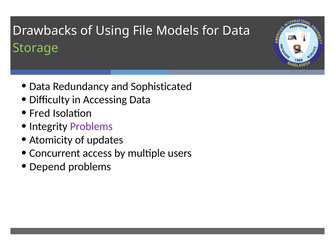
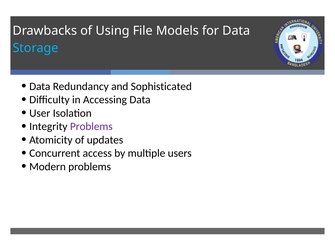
Storage colour: light green -> light blue (36, 48)
Fred: Fred -> User (40, 113)
Depend: Depend -> Modern (48, 167)
